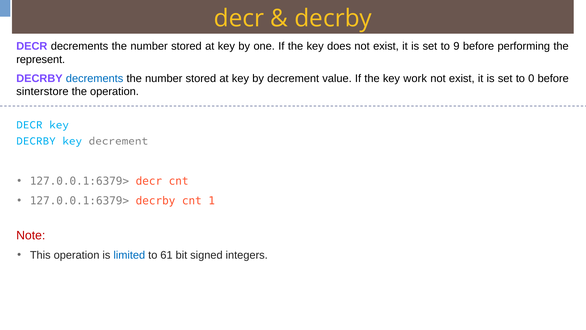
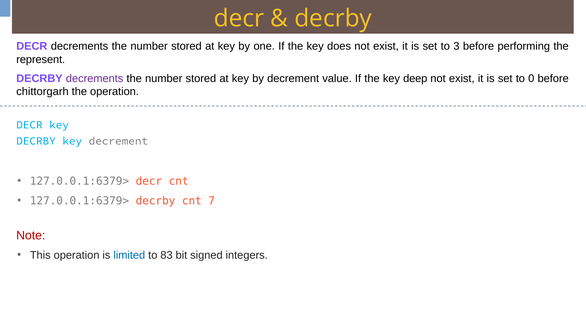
9: 9 -> 3 (456, 46)
decrements colour: blue -> purple (95, 78)
work: work -> deep (415, 78)
sinterstore: sinterstore -> chittorgarh (42, 92)
1: 1 -> 7 (212, 201)
61: 61 -> 83 (167, 255)
